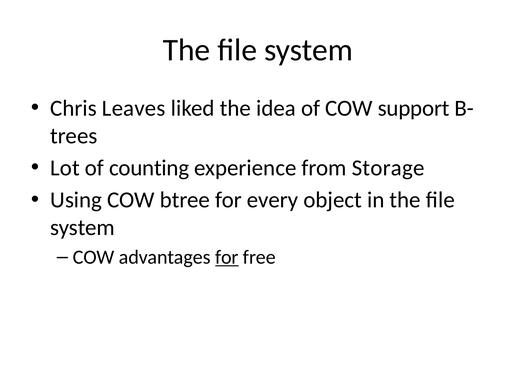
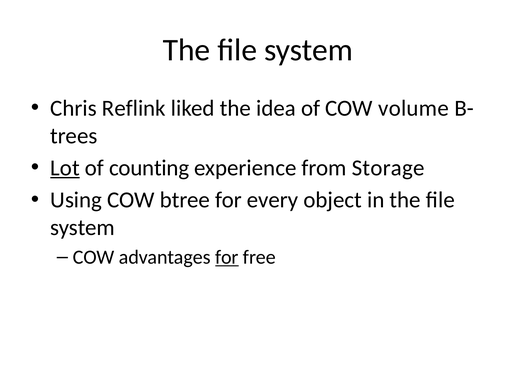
Leaves: Leaves -> Reflink (134, 108)
support: support -> volume (413, 108)
Lot underline: none -> present (65, 168)
